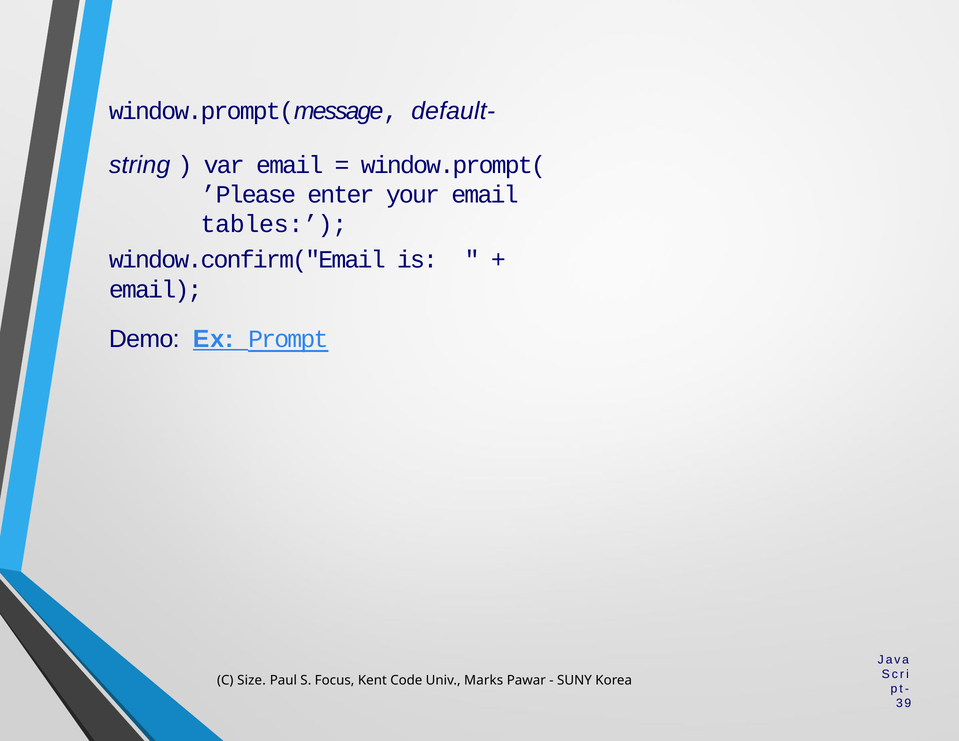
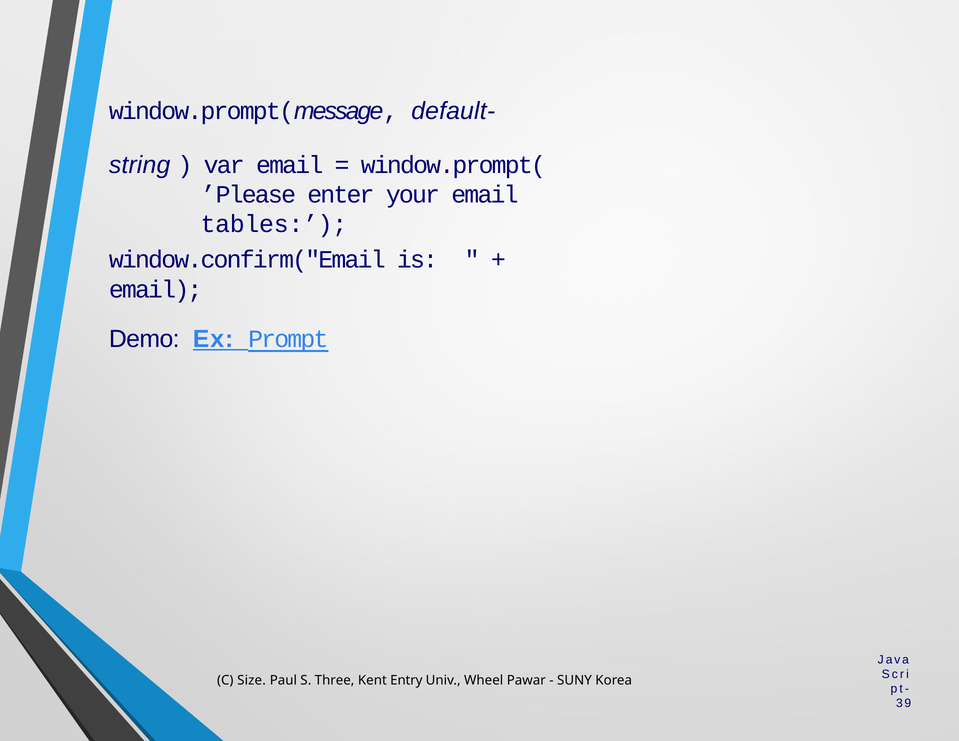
Focus: Focus -> Three (335, 680)
Code: Code -> Entry (406, 680)
Marks: Marks -> Wheel (484, 680)
